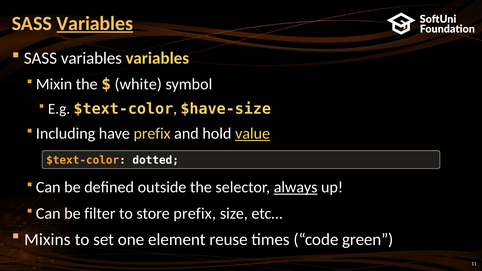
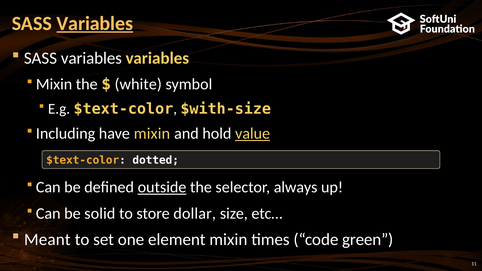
$have-size: $have-size -> $with-size (226, 109)
have prefix: prefix -> mixin (152, 134)
outside underline: none -> present (162, 187)
always underline: present -> none (296, 187)
filter: filter -> solid (100, 214)
store prefix: prefix -> dollar (195, 214)
Mixins: Mixins -> Meant (47, 240)
element reuse: reuse -> mixin (228, 240)
